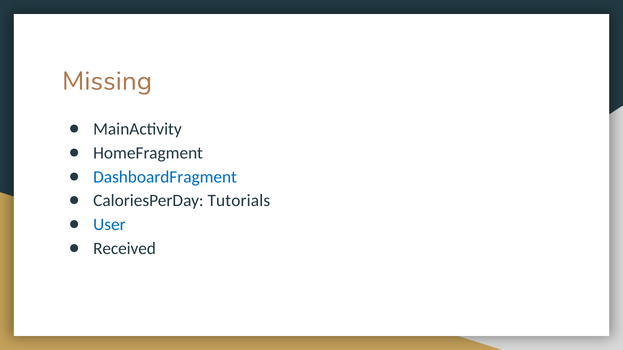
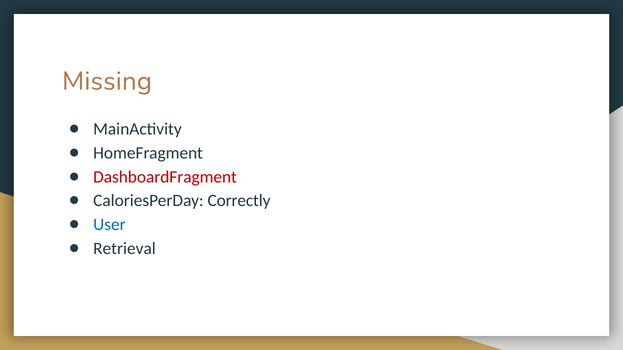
DashboardFragment colour: blue -> red (165, 177)
Tutorials: Tutorials -> Correctly (239, 201)
Received: Received -> Retrieval (125, 249)
